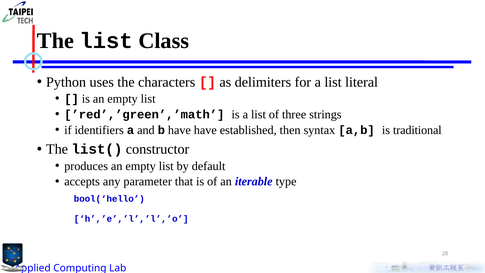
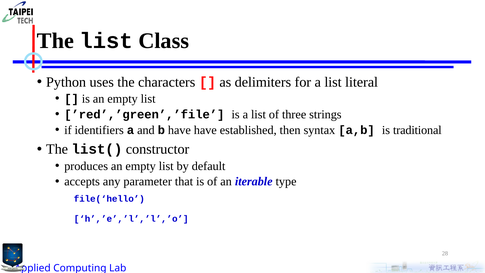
’red’,’green’,’math: ’red’,’green’,’math -> ’red’,’green’,’file (144, 114)
bool(‘hello: bool(‘hello -> file(‘hello (109, 199)
